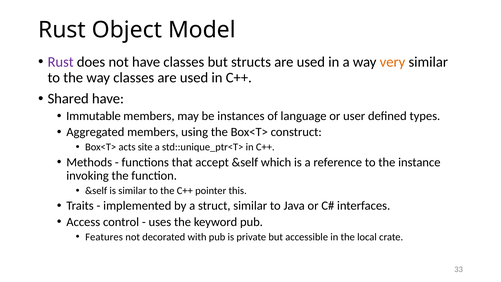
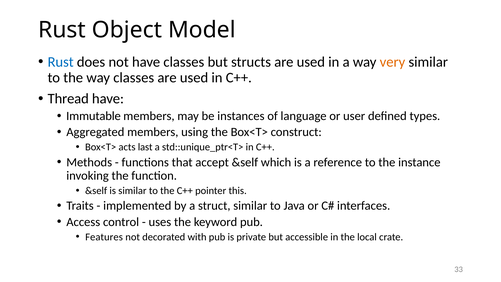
Rust colour: purple -> blue (61, 62)
Shared: Shared -> Thread (68, 99)
site: site -> last (145, 147)
